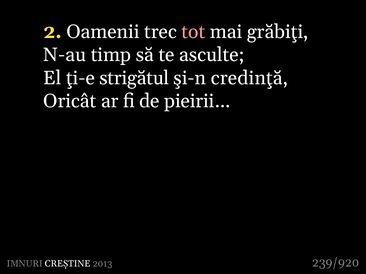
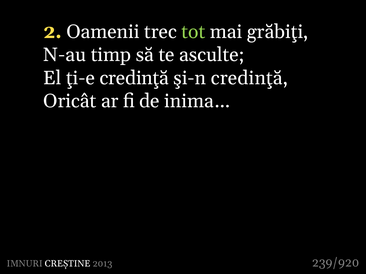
tot colour: pink -> light green (193, 32)
ţi-e strigătul: strigătul -> credinţă (134, 78)
pieirii…: pieirii… -> inima… (197, 101)
